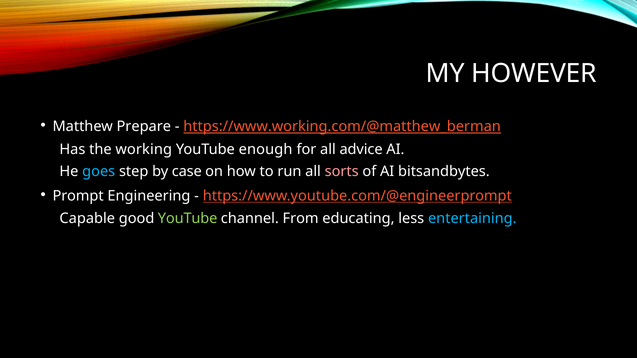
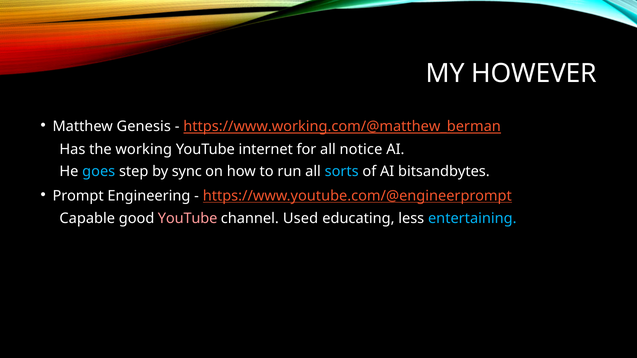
Prepare: Prepare -> Genesis (144, 127)
enough: enough -> internet (266, 149)
advice: advice -> notice (361, 149)
case: case -> sync (187, 172)
sorts colour: pink -> light blue (342, 172)
YouTube colour: light green -> pink (188, 219)
From: From -> Used (301, 219)
